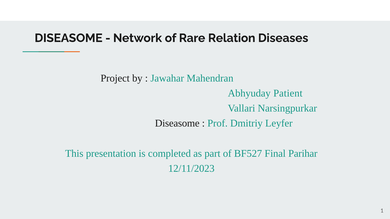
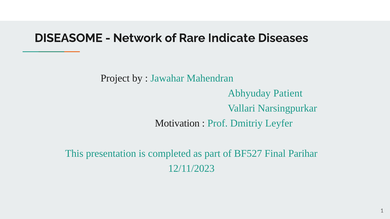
Relation: Relation -> Indicate (232, 38)
Diseasome: Diseasome -> Motivation (177, 124)
